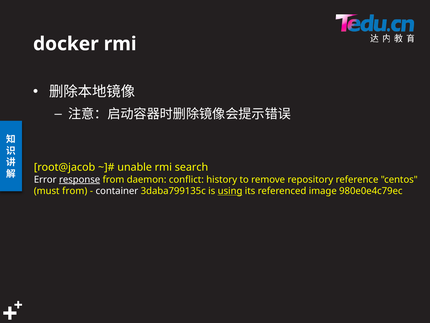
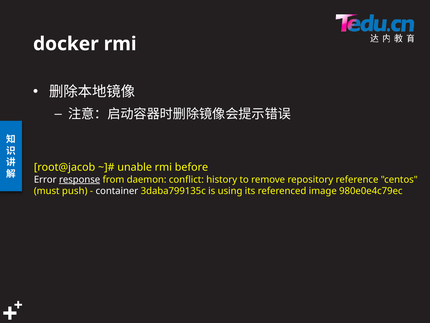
search: search -> before (191, 167)
must from: from -> push (75, 191)
using underline: present -> none (230, 191)
